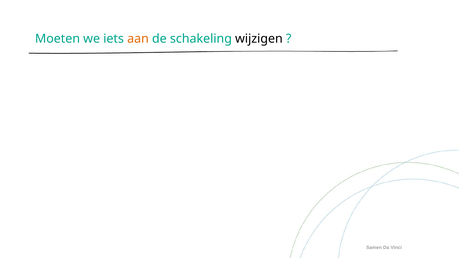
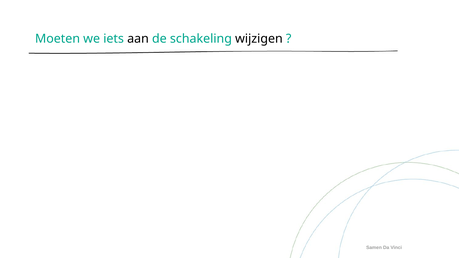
aan colour: orange -> black (138, 39)
